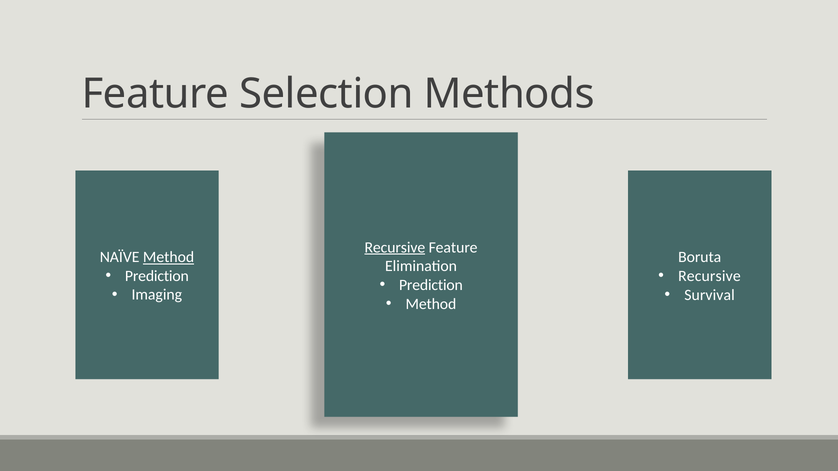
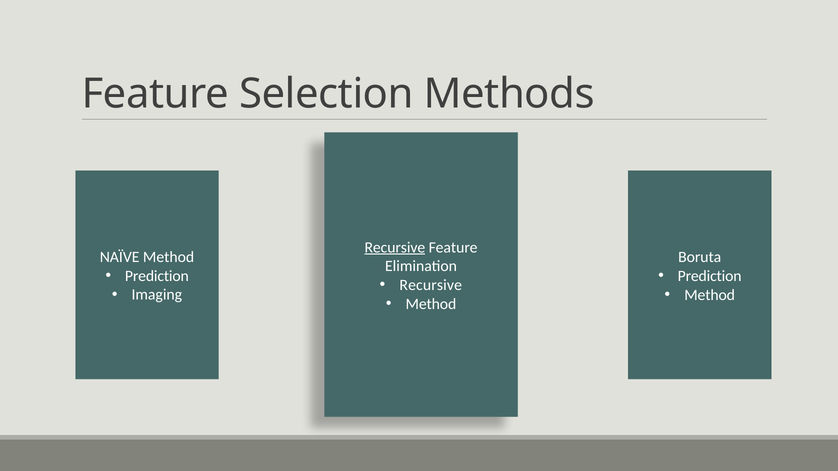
Method underline: present -> none (169, 257)
Recursive: Recursive -> Prediction (710, 276)
Prediction: Prediction -> Recursive (431, 285)
Survival: Survival -> Method (710, 295)
